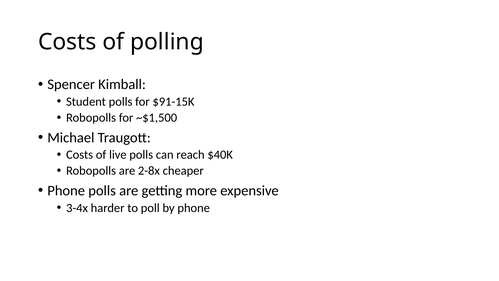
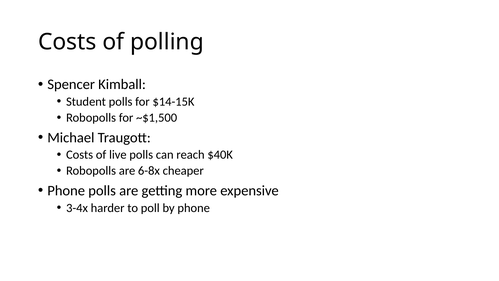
$91-15K: $91-15K -> $14-15K (173, 102)
2-8x: 2-8x -> 6-8x (149, 171)
